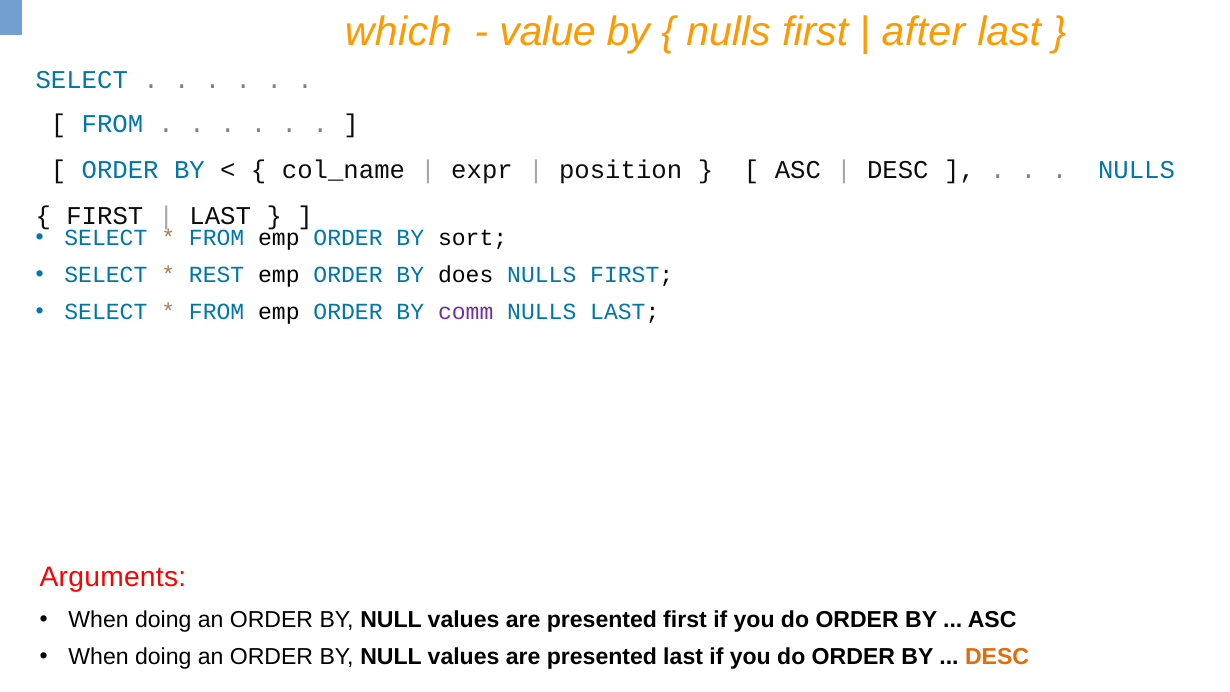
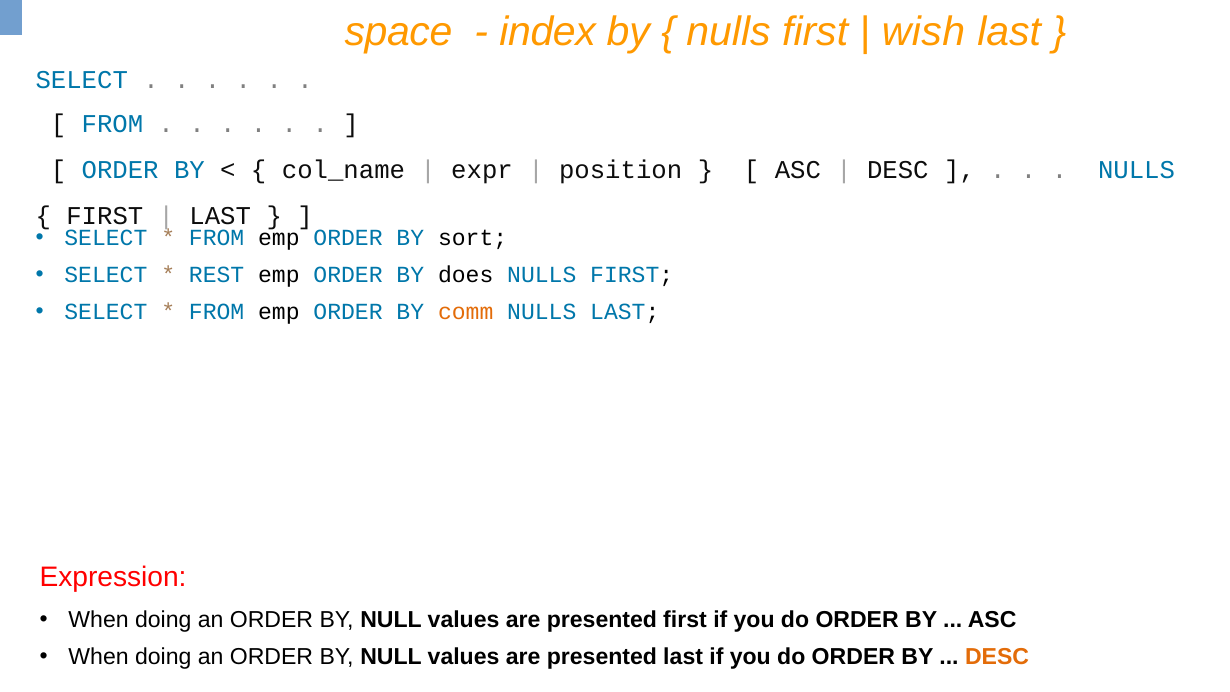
which: which -> space (398, 32)
value: value -> index (548, 32)
after: after -> wish (924, 32)
comm colour: purple -> orange (466, 312)
Arguments: Arguments -> Expression (113, 577)
